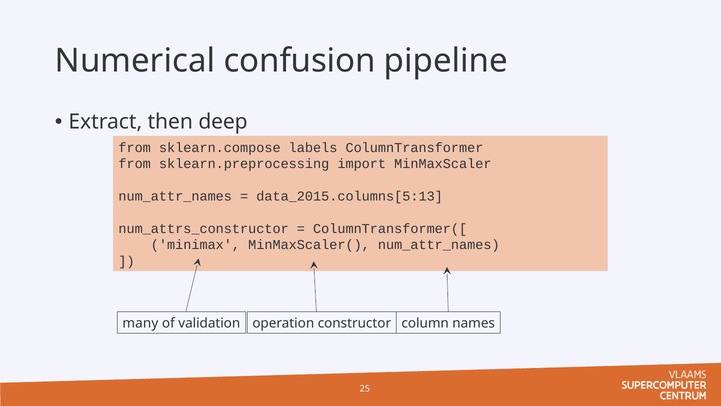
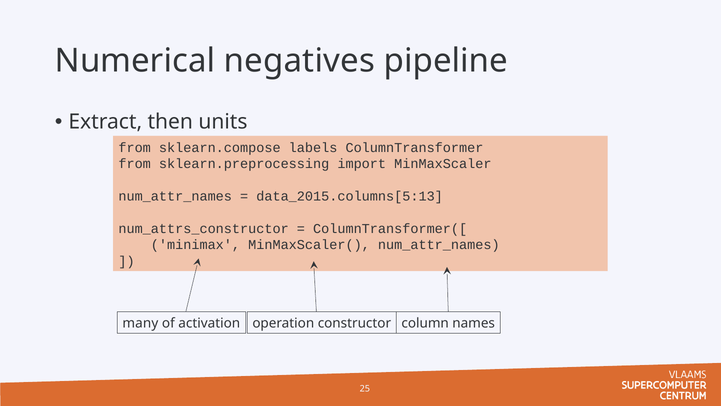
confusion: confusion -> negatives (299, 61)
deep: deep -> units (223, 122)
validation: validation -> activation (209, 323)
